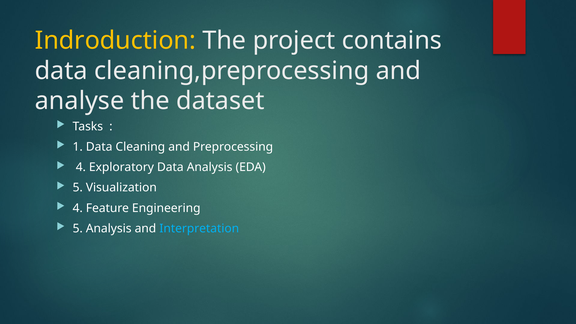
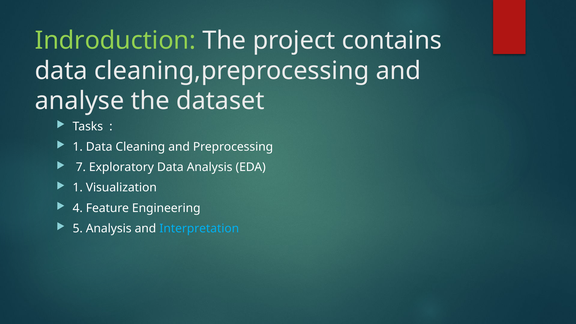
Indroduction colour: yellow -> light green (115, 40)
4: 4 -> 7 (81, 167)
5: 5 -> 1 (78, 188)
